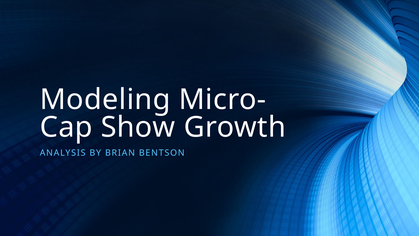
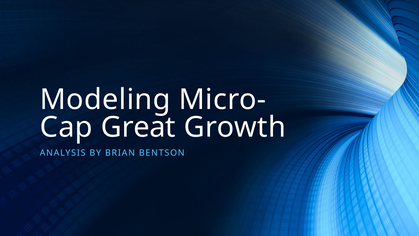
Show: Show -> Great (138, 127)
